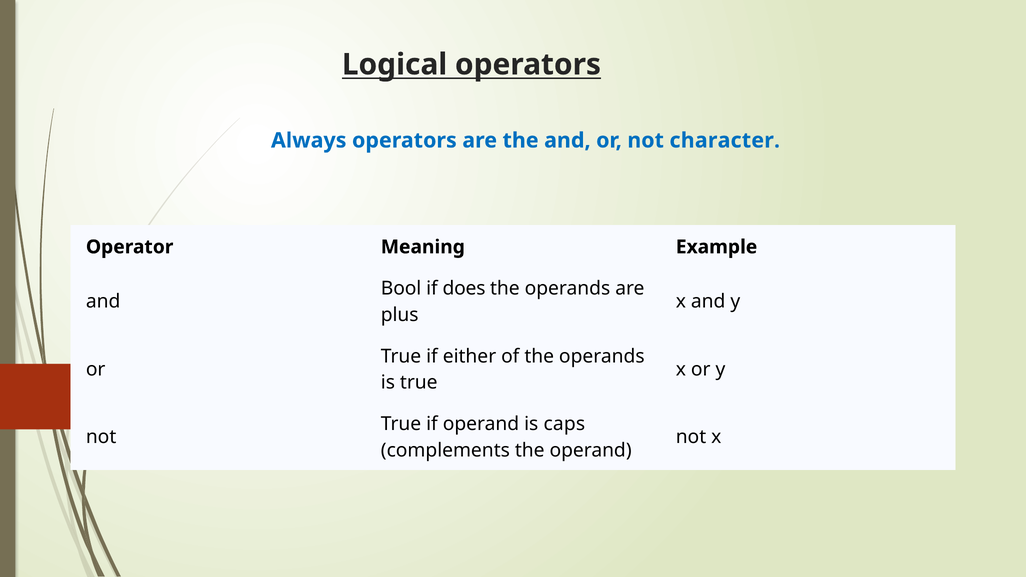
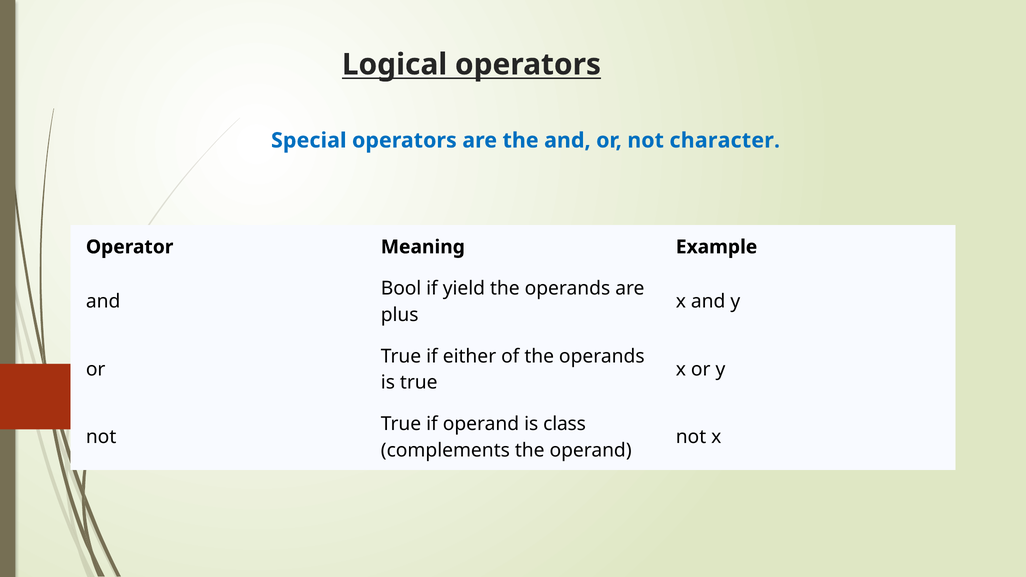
Always: Always -> Special (309, 140)
does: does -> yield (464, 289)
caps: caps -> class (565, 424)
